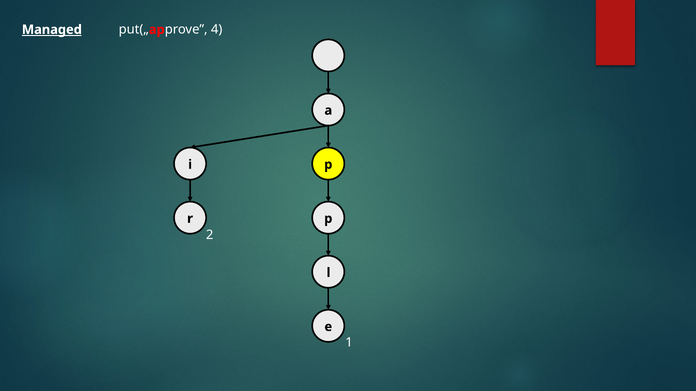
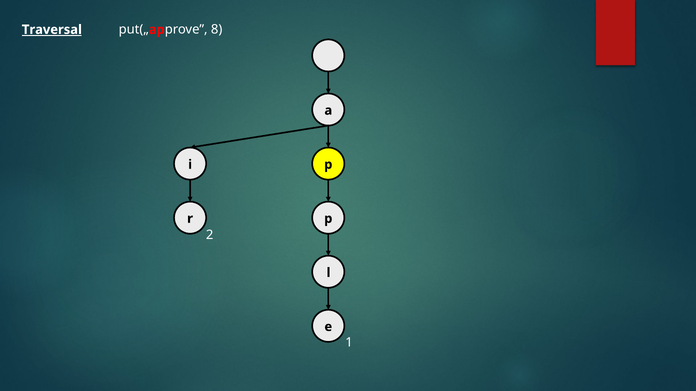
4: 4 -> 8 (217, 30)
Managed: Managed -> Traversal (52, 30)
